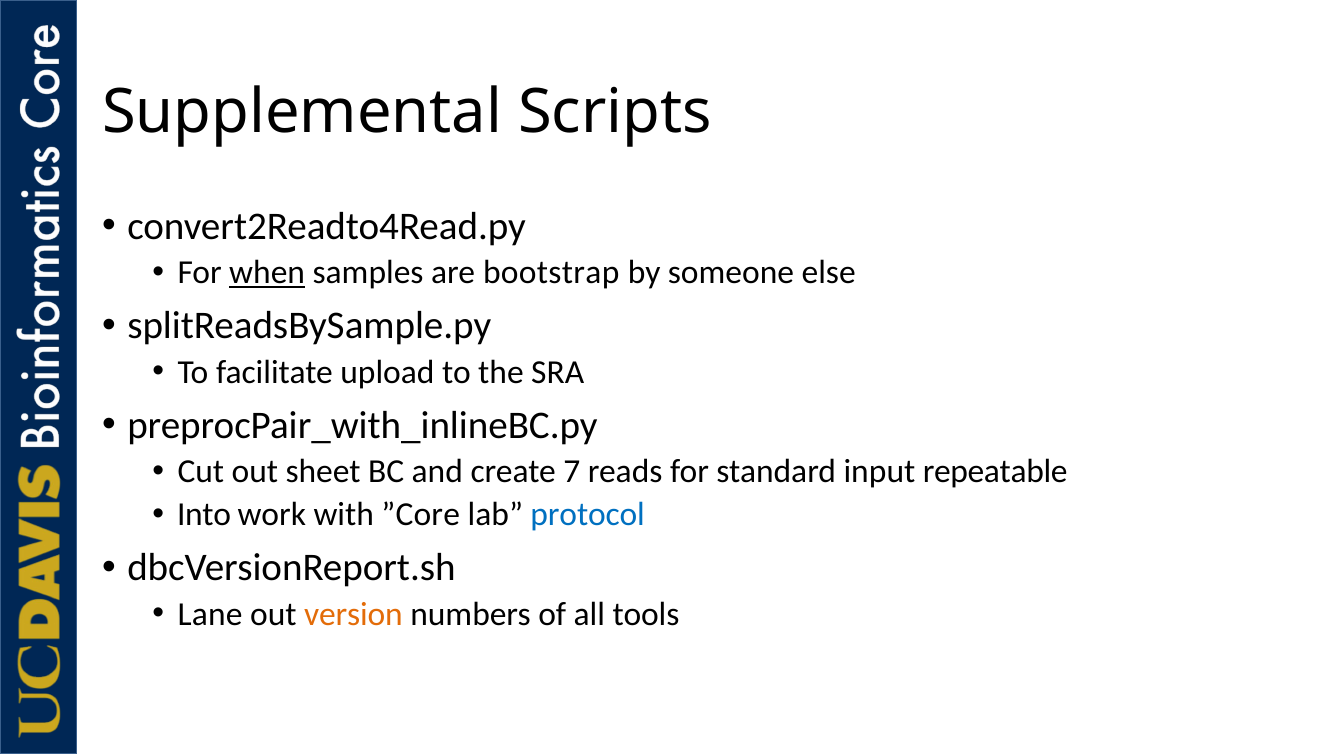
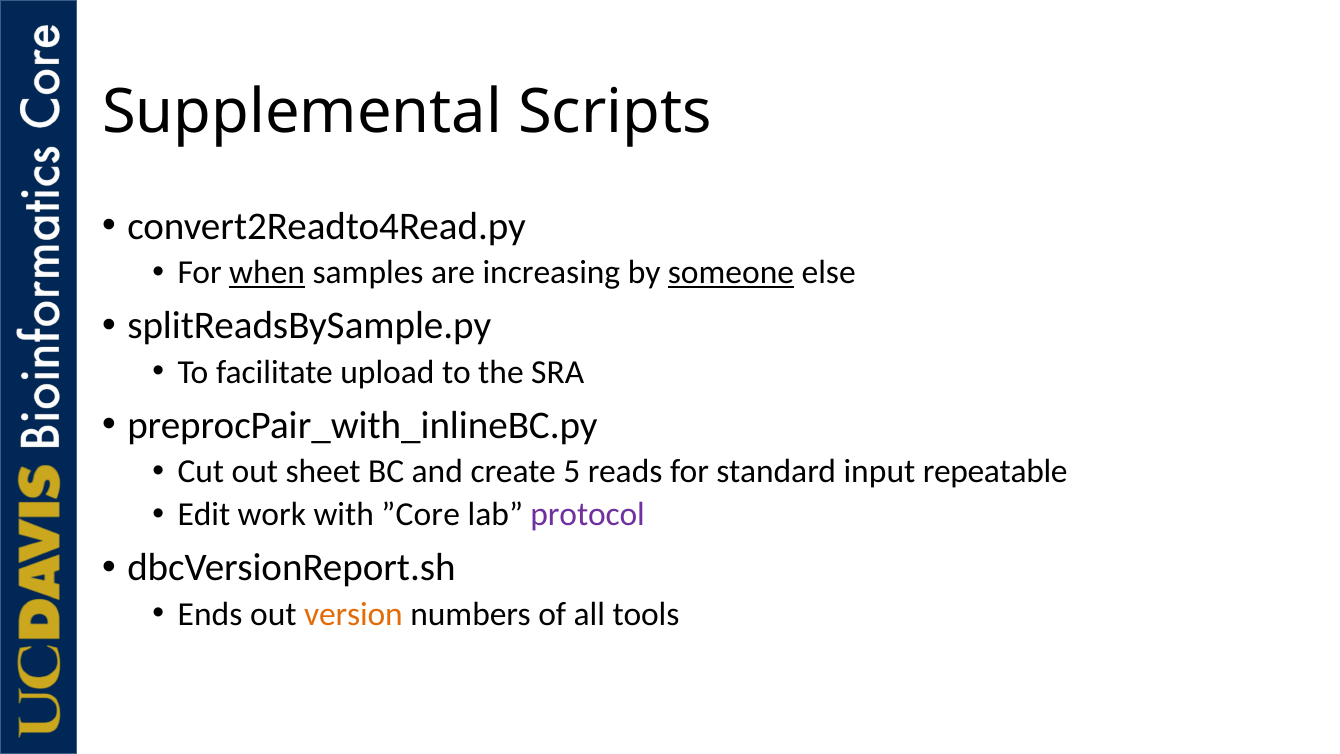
bootstrap: bootstrap -> increasing (551, 273)
someone underline: none -> present (731, 273)
7: 7 -> 5 (572, 471)
Into: Into -> Edit (204, 515)
protocol colour: blue -> purple (588, 515)
Lane: Lane -> Ends (210, 614)
